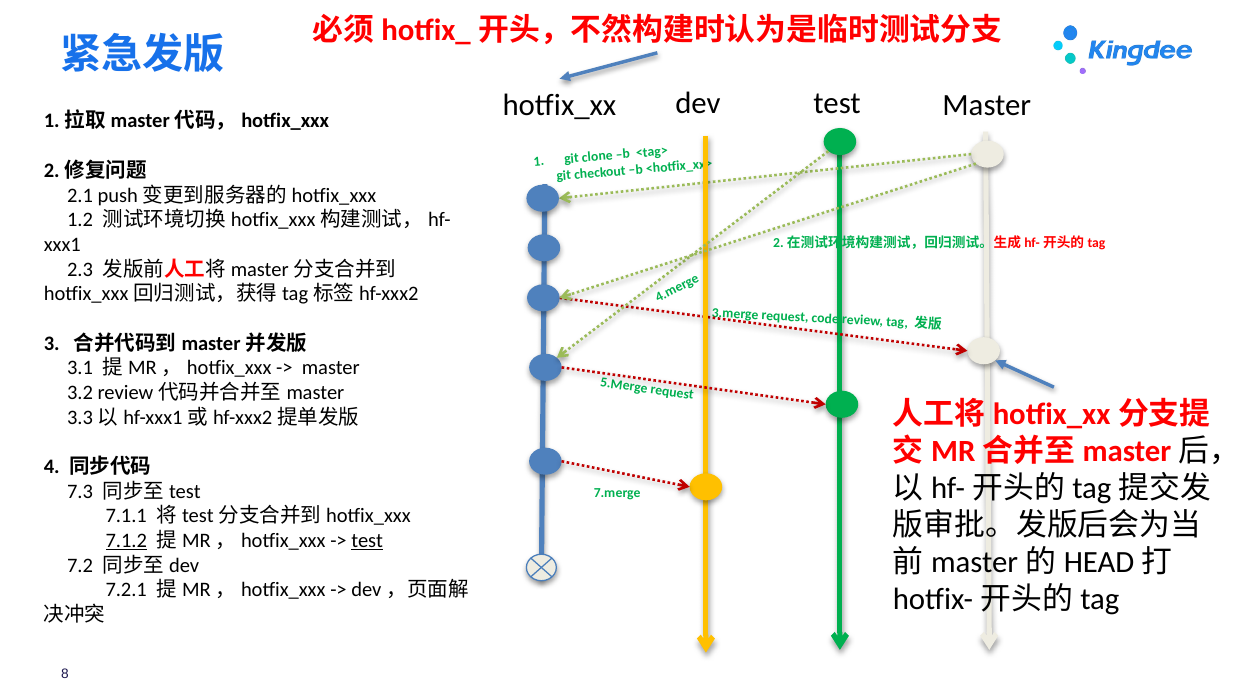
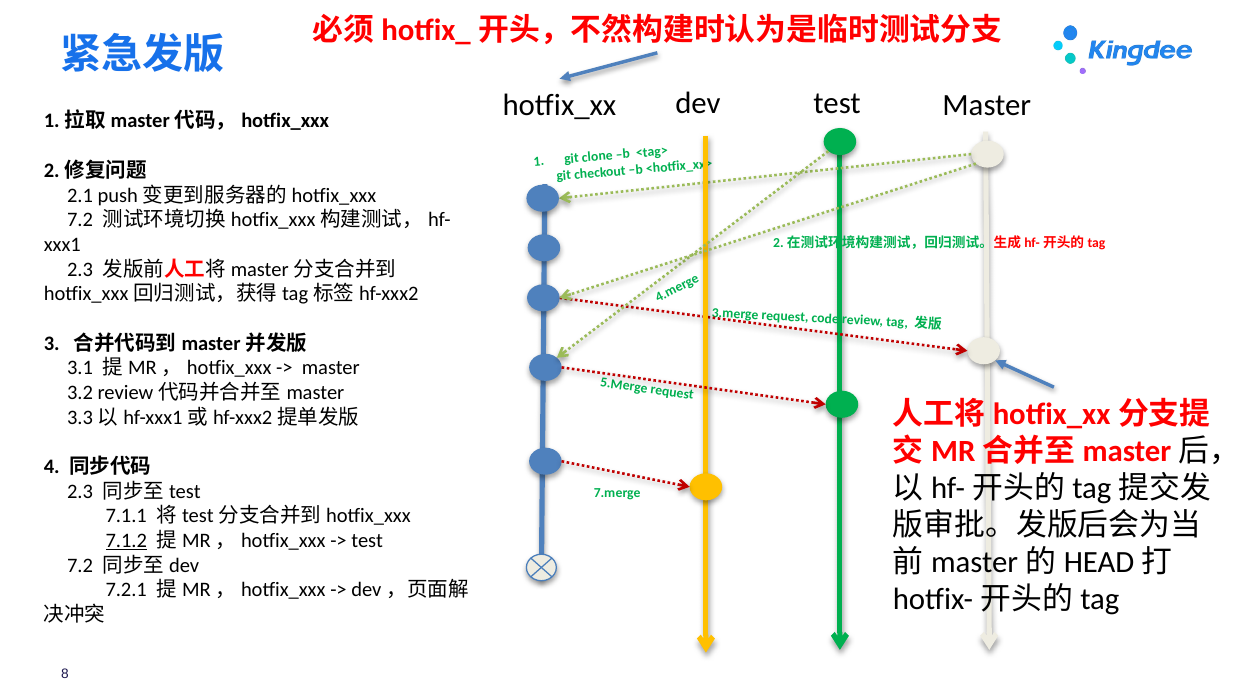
1.2: 1.2 -> 7.2 (80, 220)
7.3: 7.3 -> 2.3 (80, 491)
test underline: present -> none (367, 540)
